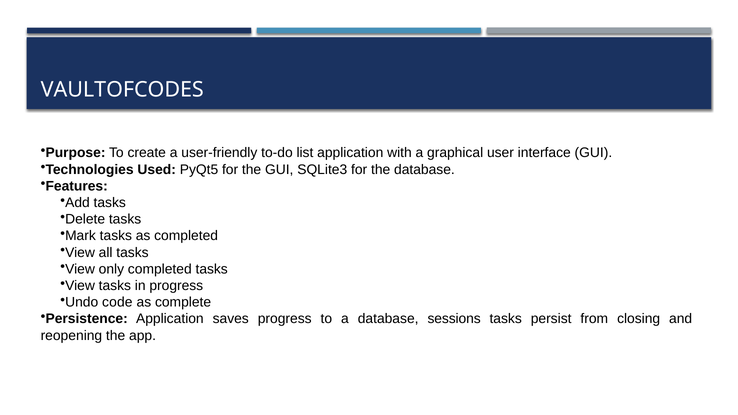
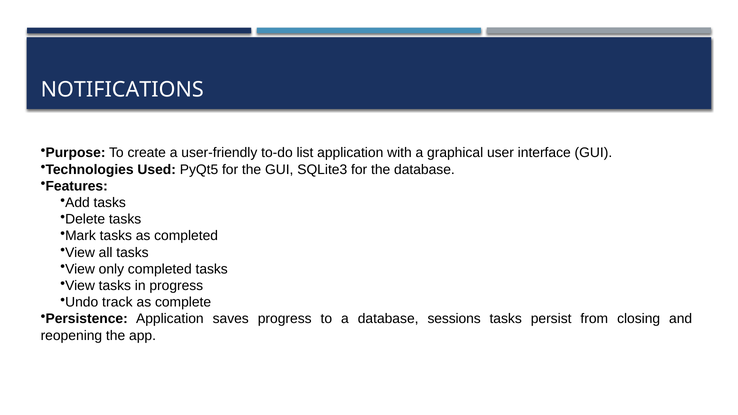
VAULTOFCODES: VAULTOFCODES -> NOTIFICATIONS (122, 90)
code: code -> track (117, 302)
